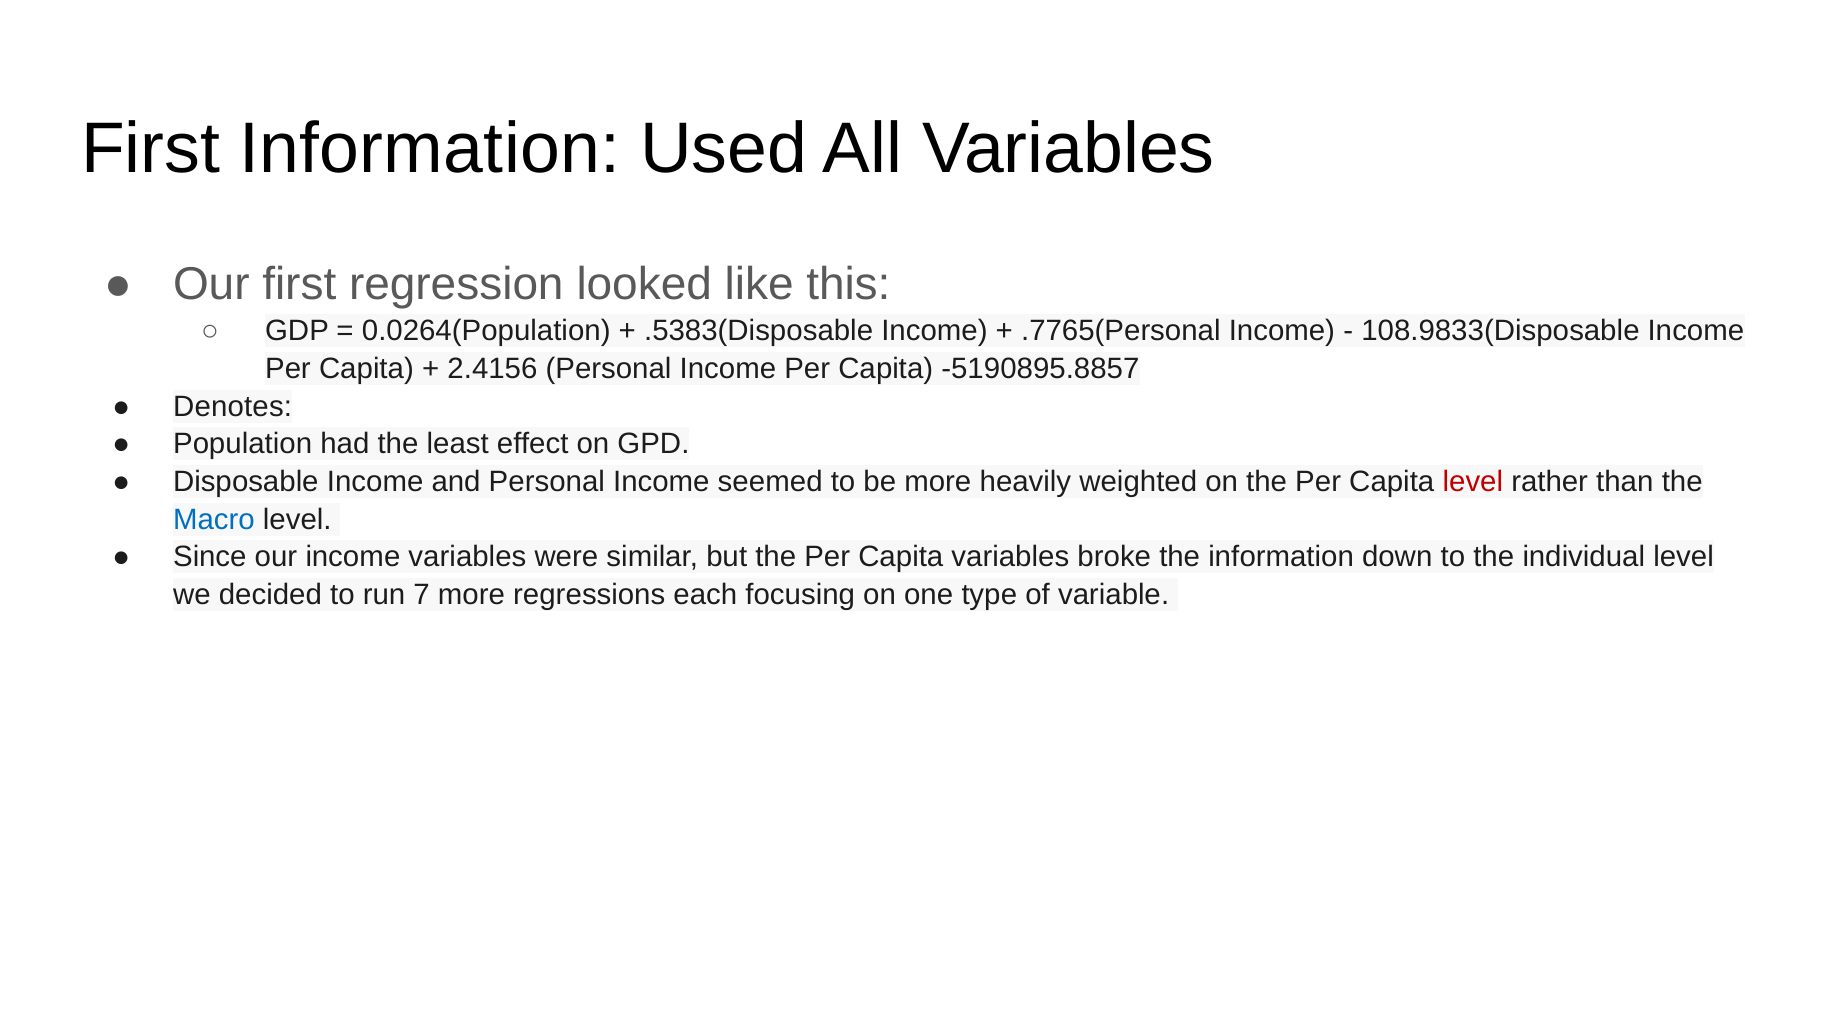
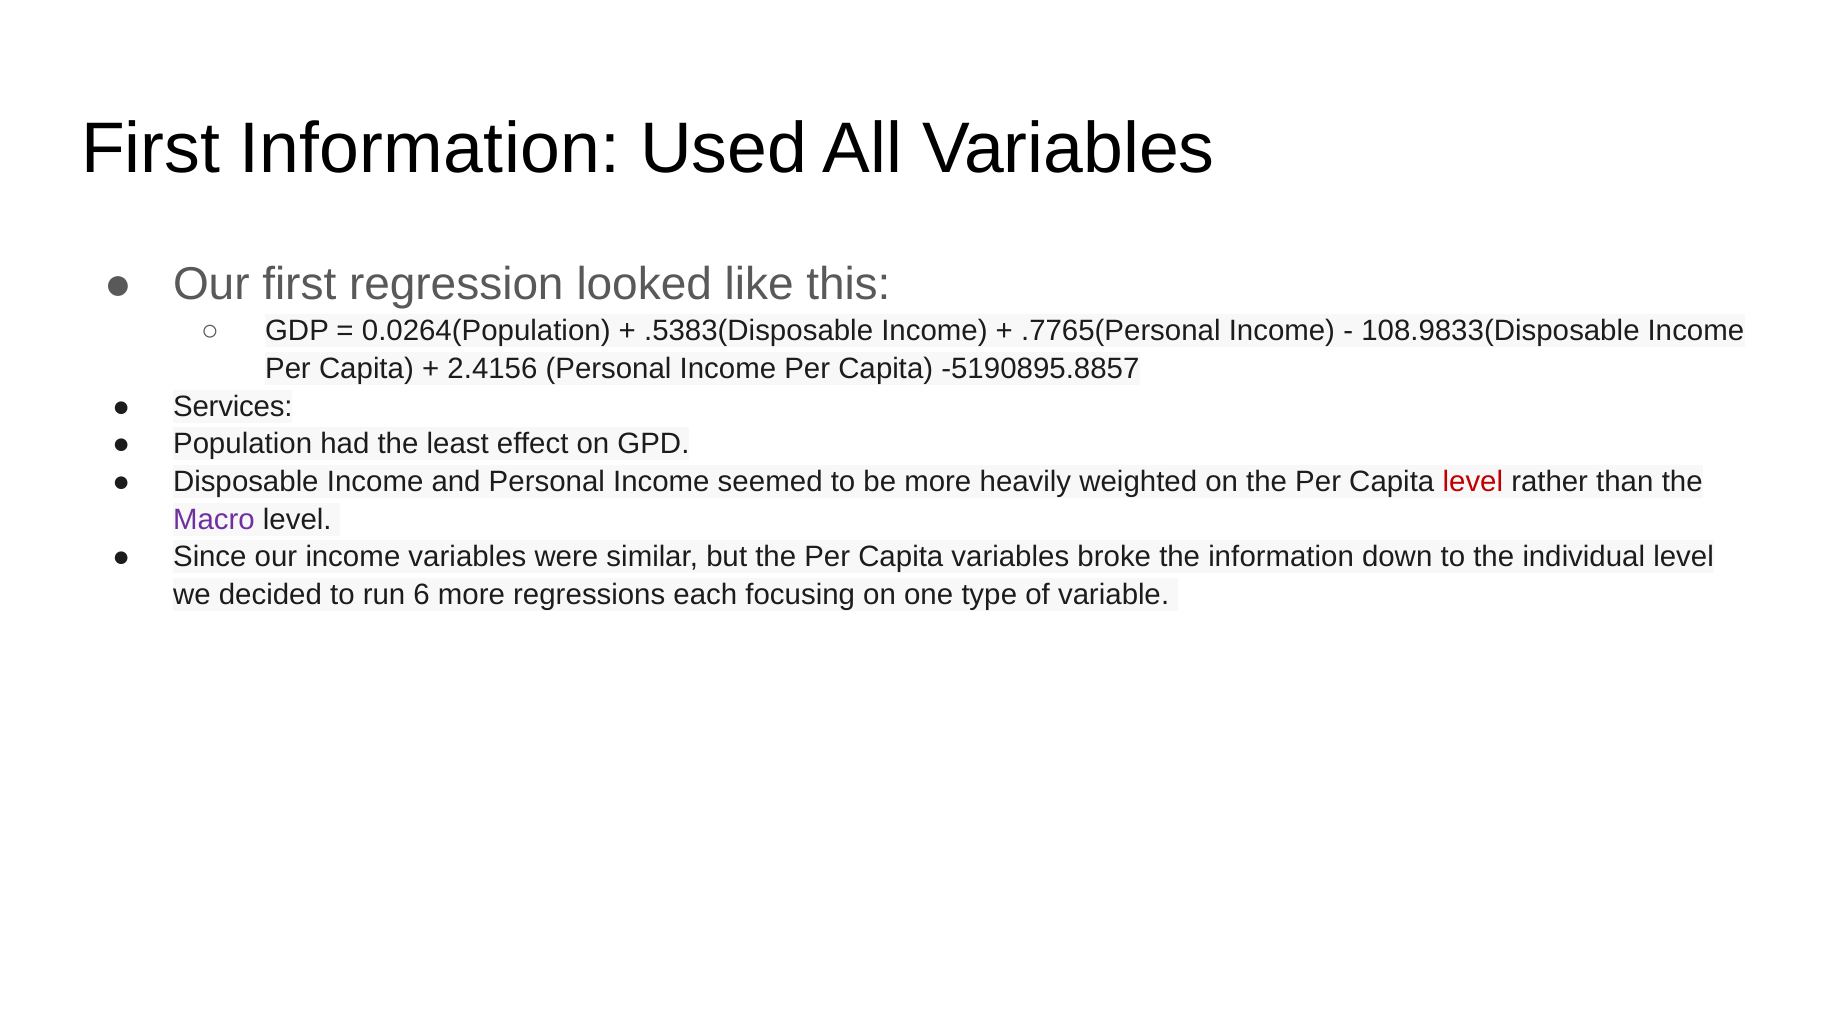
Denotes: Denotes -> Services (233, 407)
Macro colour: blue -> purple (214, 520)
7: 7 -> 6 (422, 595)
